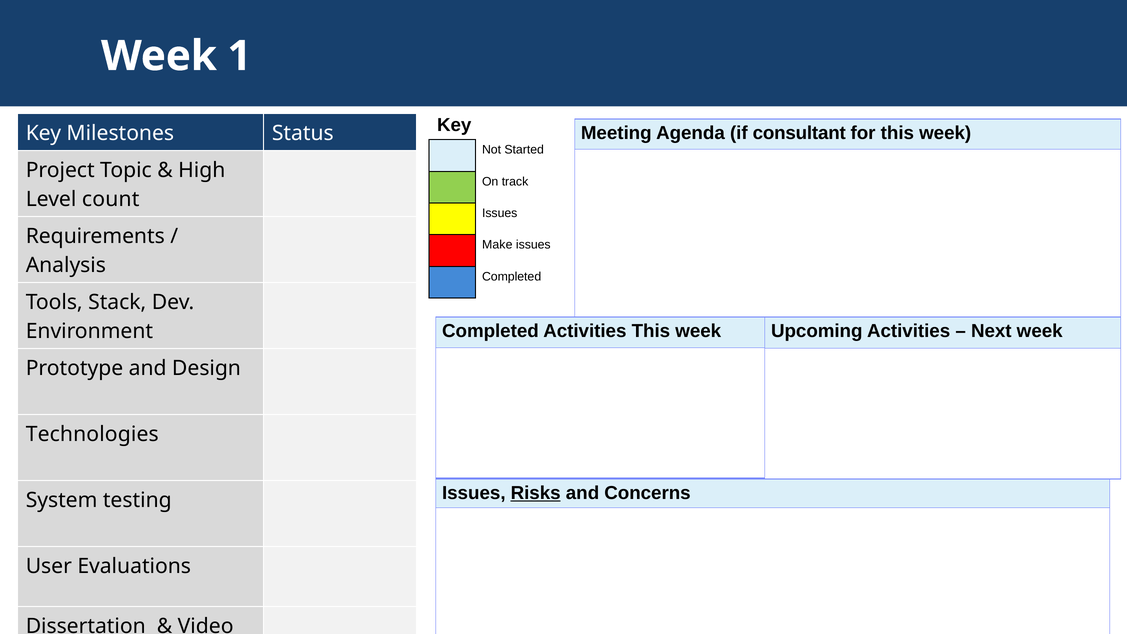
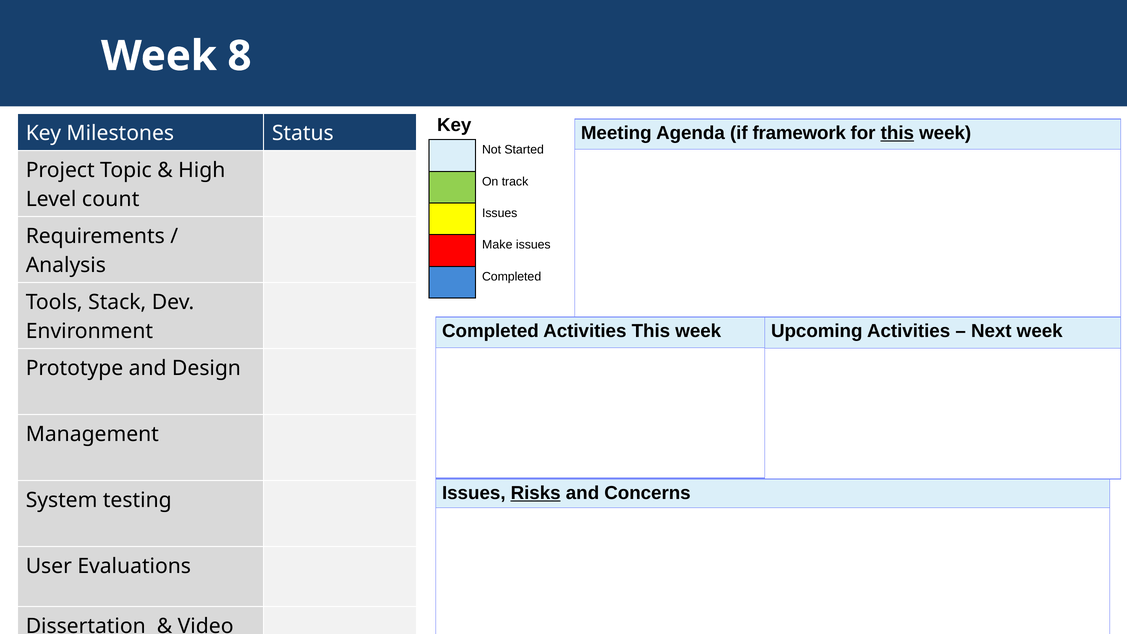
1: 1 -> 8 (239, 56)
consultant: consultant -> framework (799, 133)
this underline: none -> present (897, 133)
Technologies: Technologies -> Management (92, 434)
